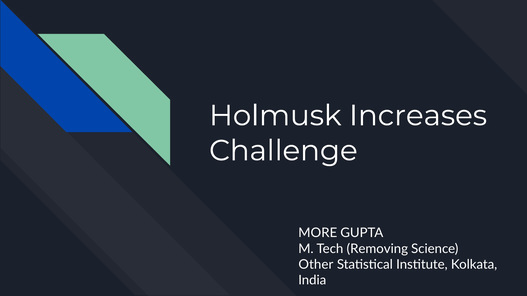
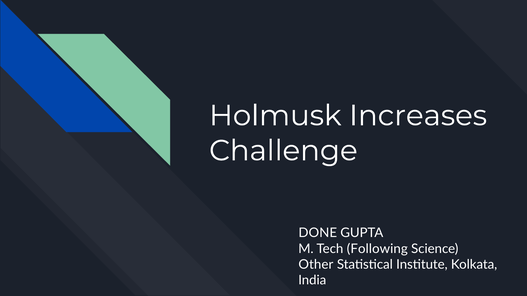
MORE: MORE -> DONE (318, 233)
Removing: Removing -> Following (377, 249)
